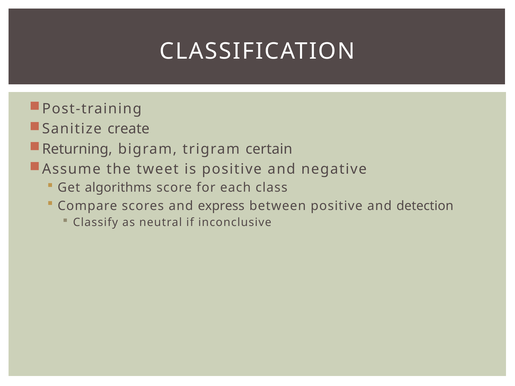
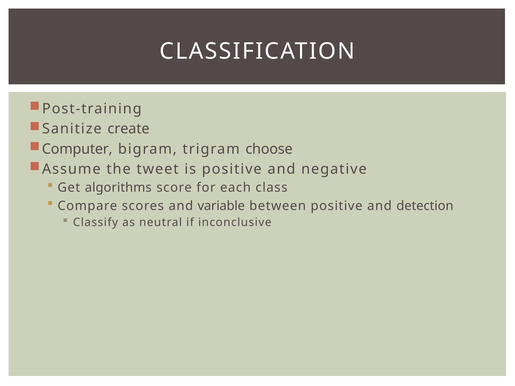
Returning: Returning -> Computer (77, 149)
certain: certain -> choose (269, 149)
express: express -> variable (221, 206)
